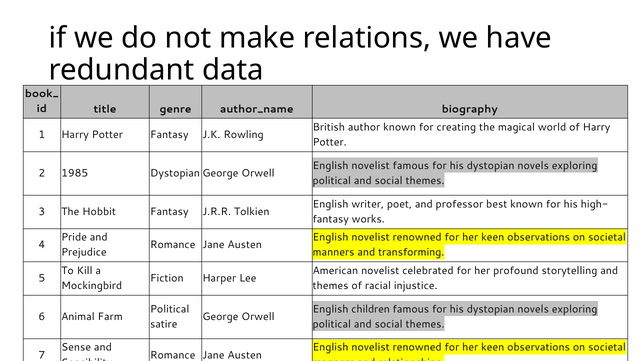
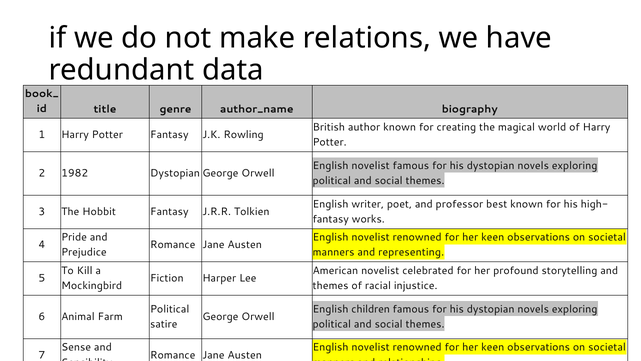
1985: 1985 -> 1982 (75, 173)
transforming: transforming -> representing (411, 252)
